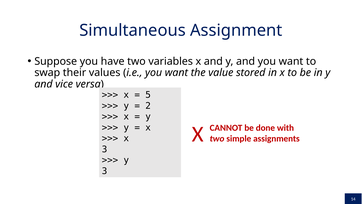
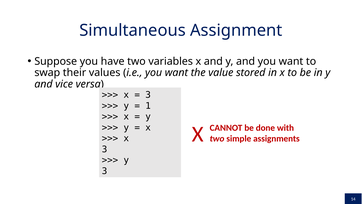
5: 5 -> 3 (148, 95)
2: 2 -> 1 (148, 106)
